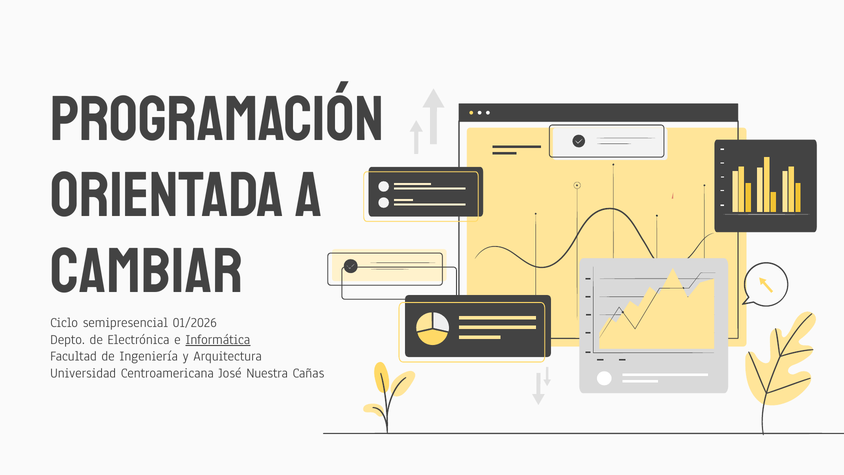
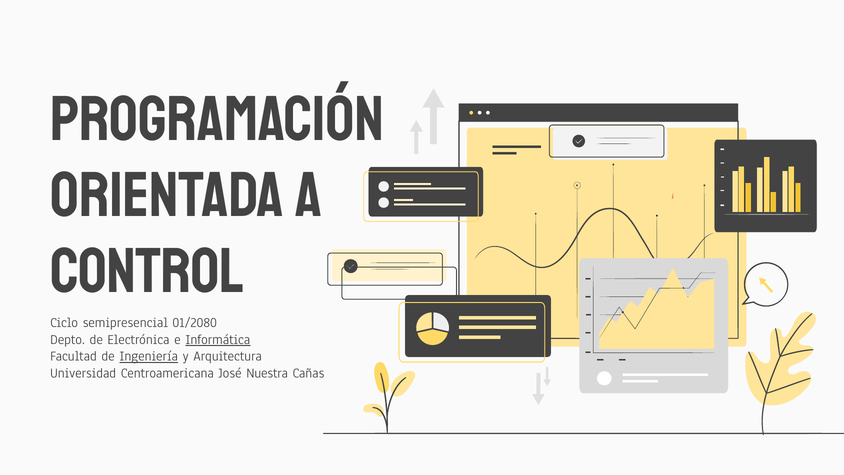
Cambiar: Cambiar -> Control (147, 271)
01/2026: 01/2026 -> 01/2080 (195, 322)
Ingeniería underline: none -> present (149, 356)
